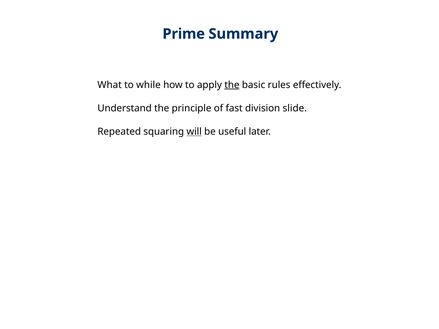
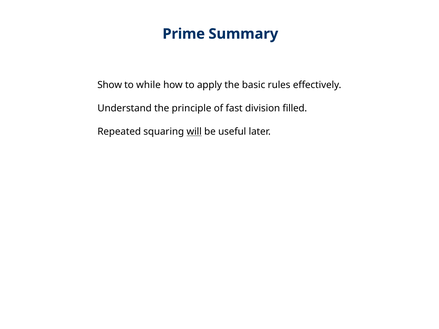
What: What -> Show (110, 85)
the underline: present -> none (232, 85)
slide: slide -> filled (295, 108)
